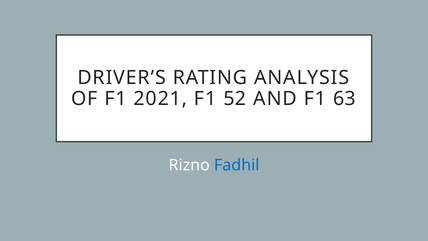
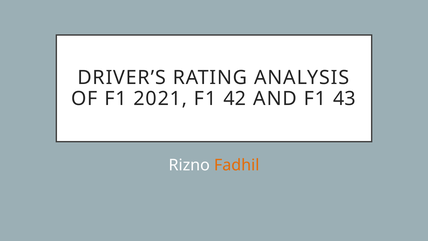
52: 52 -> 42 (235, 99)
63: 63 -> 43 (344, 99)
Fadhil colour: blue -> orange (237, 165)
